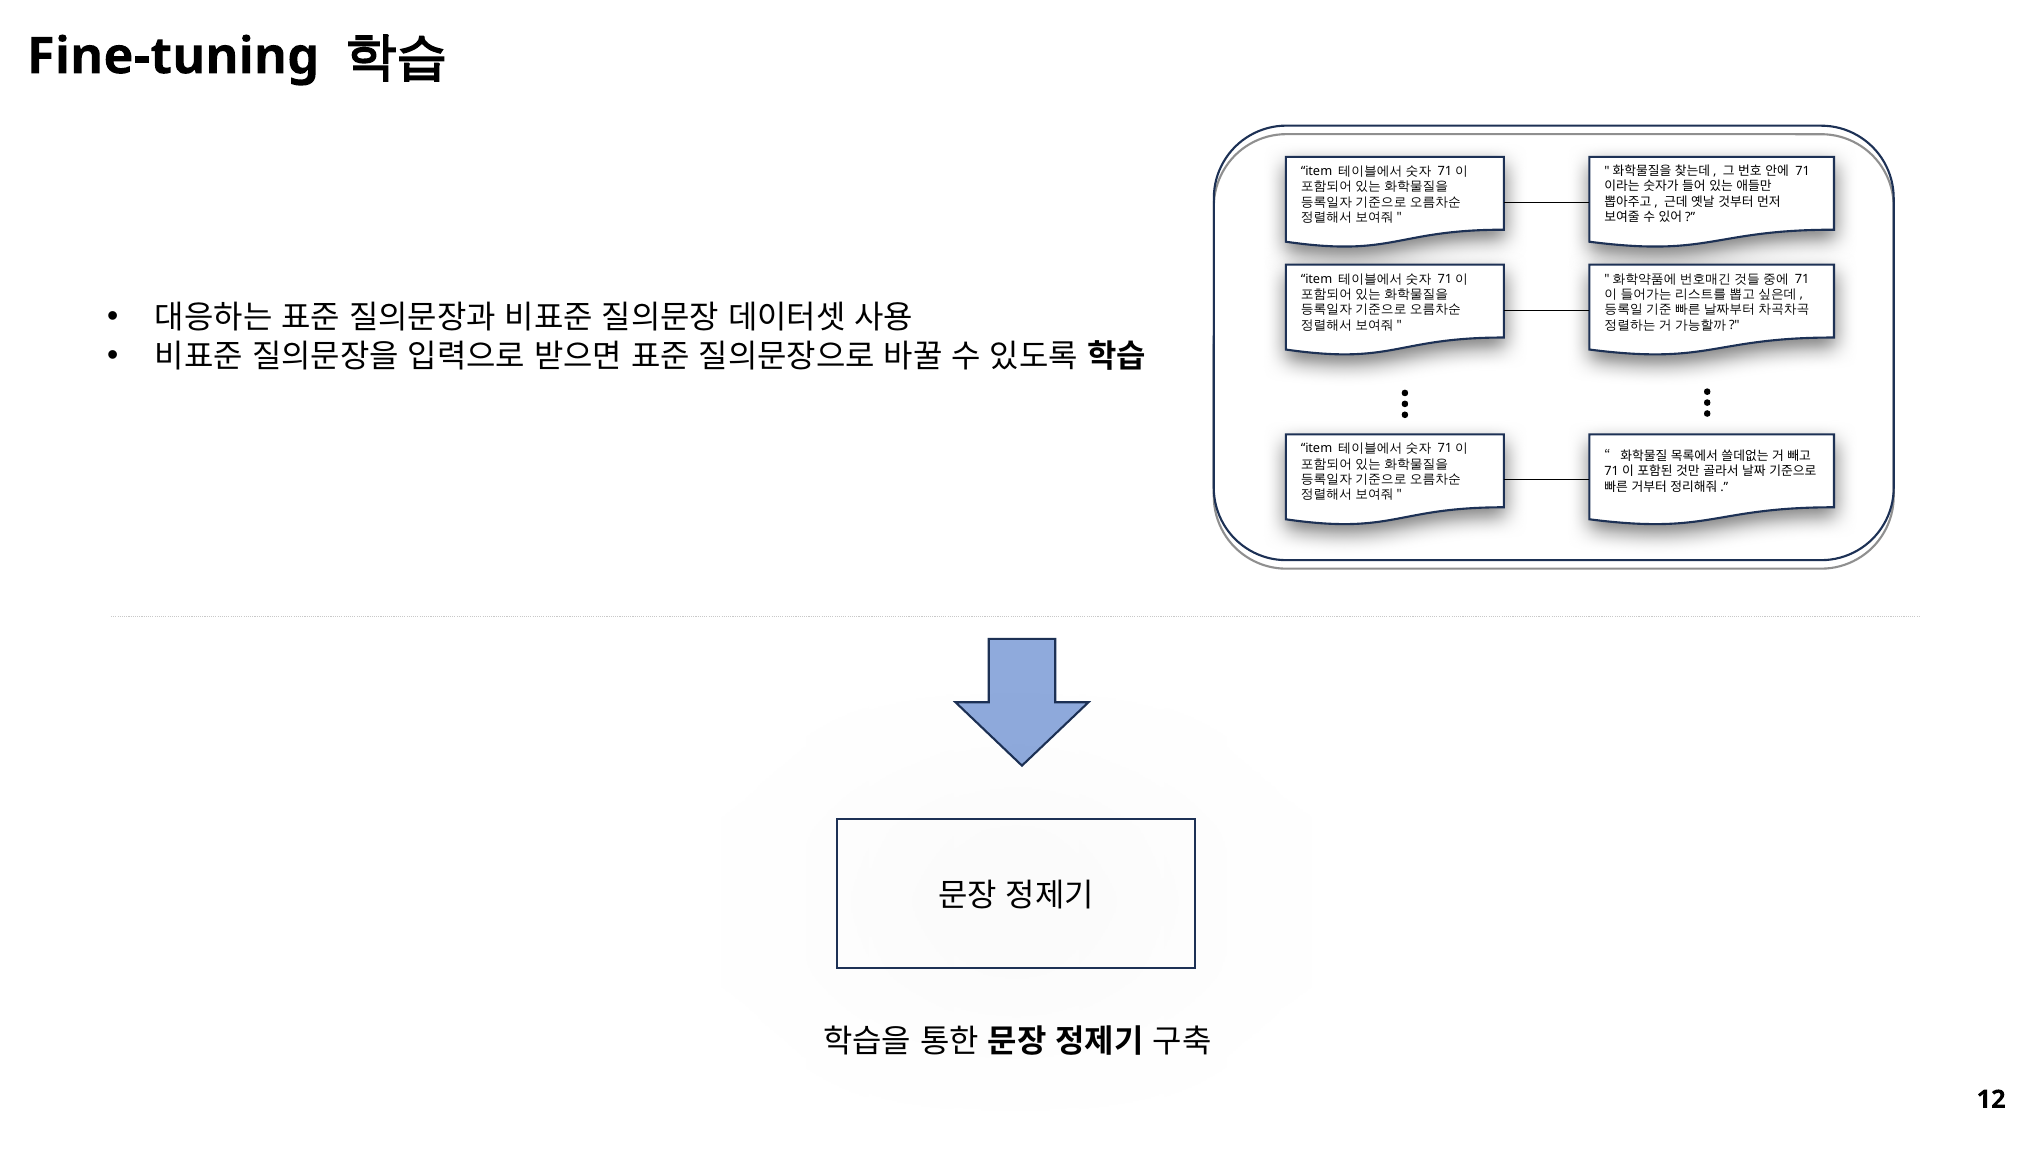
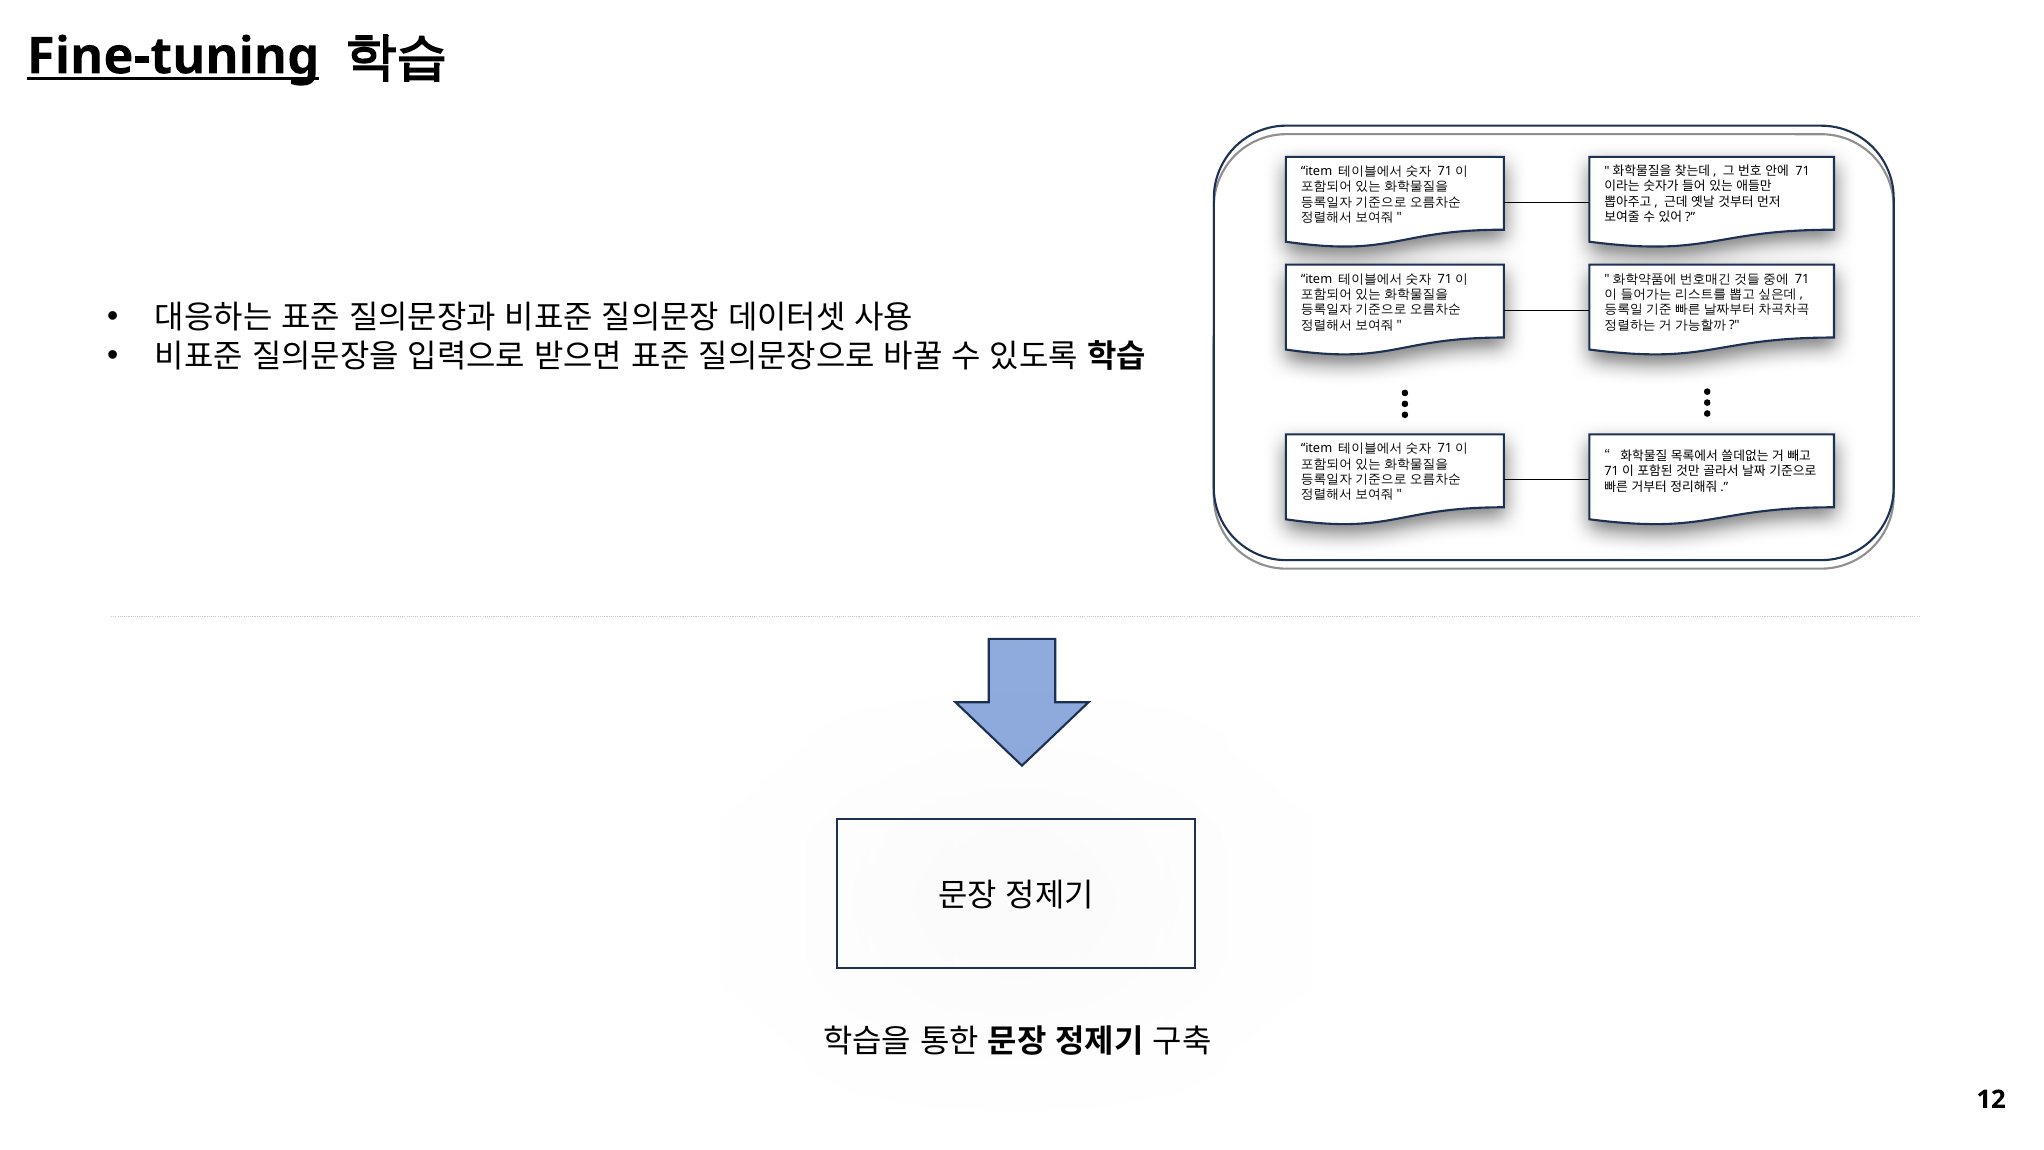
Fine-tuning underline: none -> present (173, 56)
